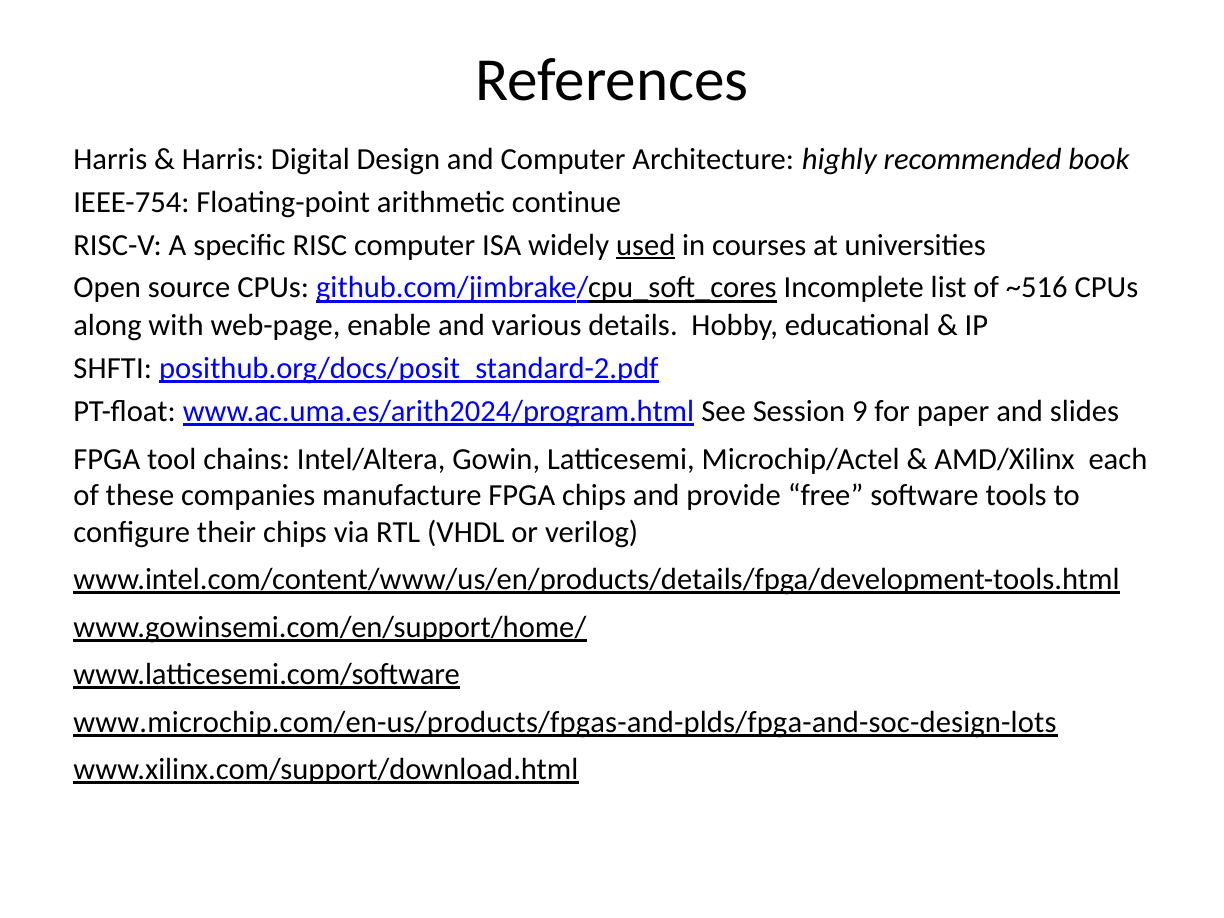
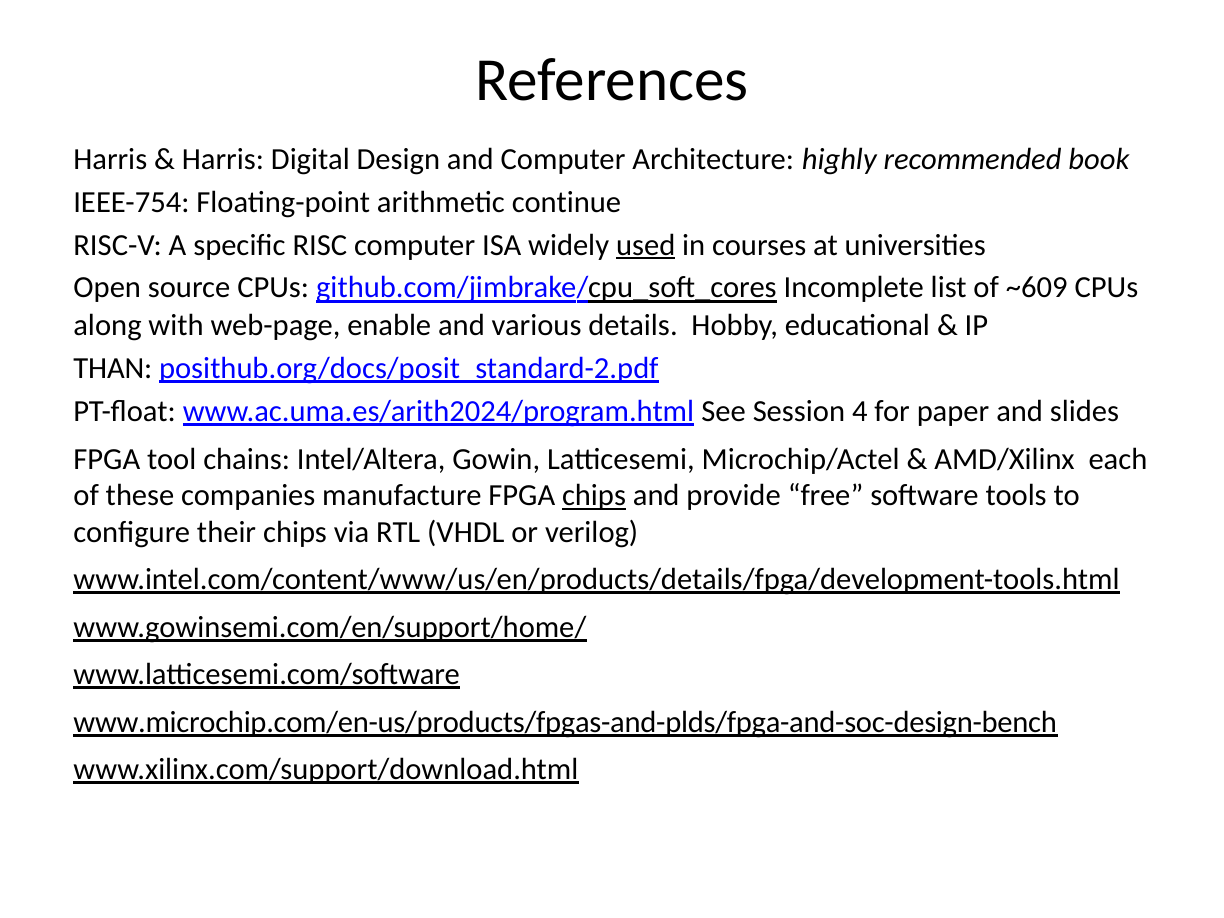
~516: ~516 -> ~609 (1037, 288)
SHFTI: SHFTI -> THAN (113, 368)
9: 9 -> 4 (860, 411)
chips underline: none -> present (594, 496)
www.microchip.com/en-us/products/fpgas-and-plds/fpga-and-soc-design-lots: www.microchip.com/en-us/products/fpgas-and-plds/fpga-and-soc-design-lots -> www.microchip.com/en-us/products/fpgas-and-plds/fpga-and-soc-design-bench (565, 722)
